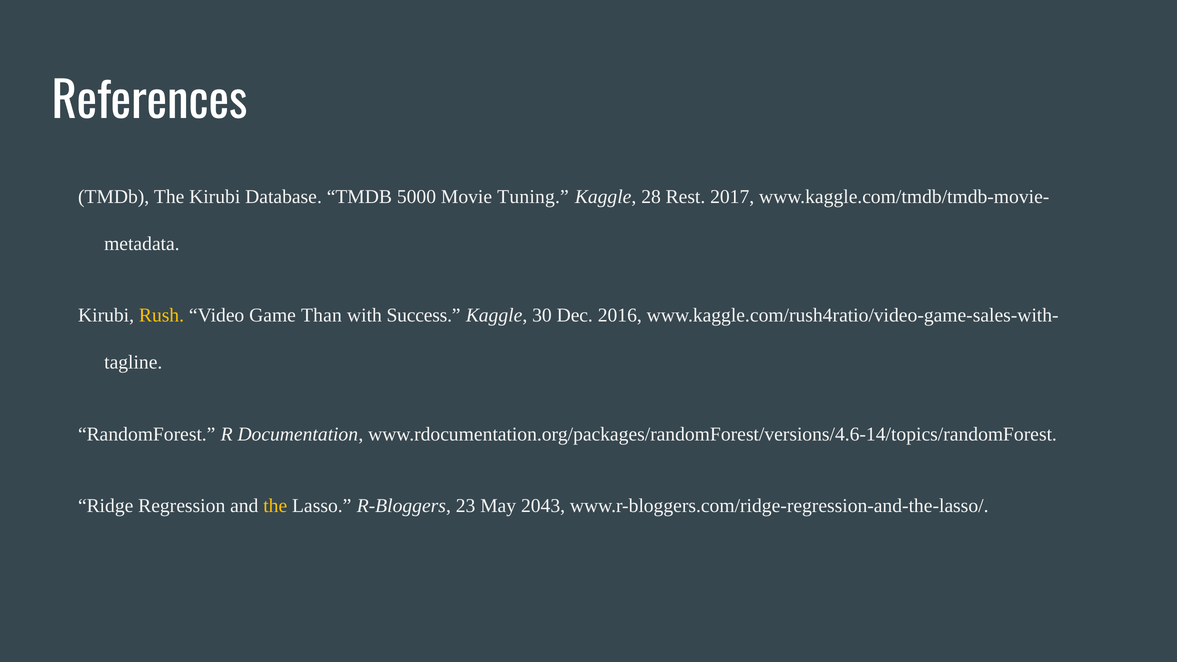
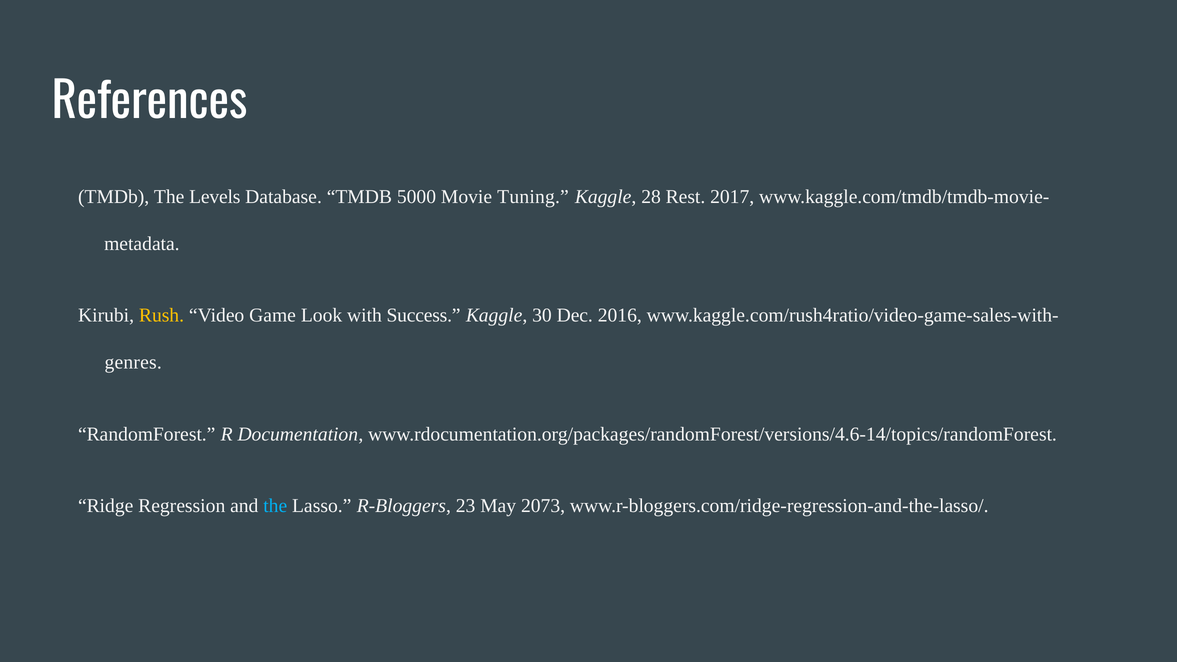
The Kirubi: Kirubi -> Levels (215, 197)
Than: Than -> Look (322, 315)
tagline: tagline -> genres (133, 363)
the colour: yellow -> light blue (275, 506)
2043: 2043 -> 2073 (543, 506)
